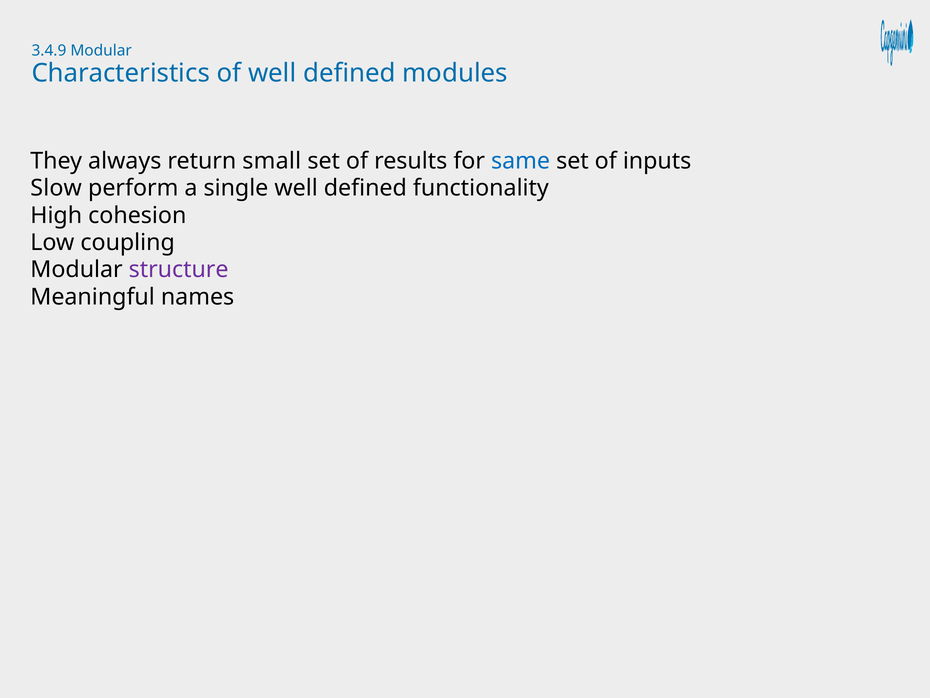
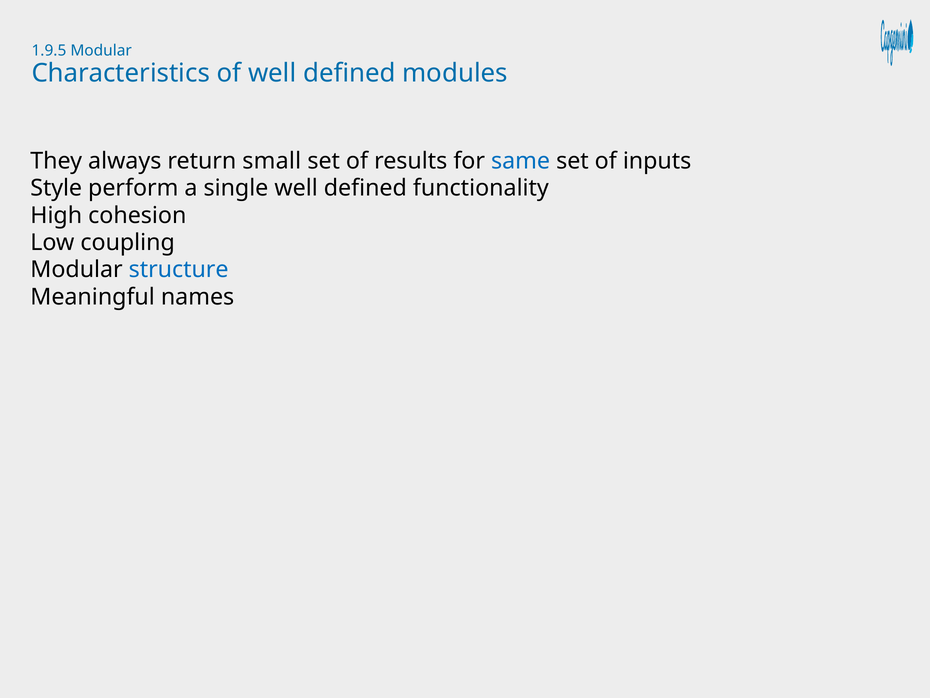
3.4.9: 3.4.9 -> 1.9.5 (49, 51)
Slow: Slow -> Style (56, 188)
structure colour: purple -> blue (179, 270)
